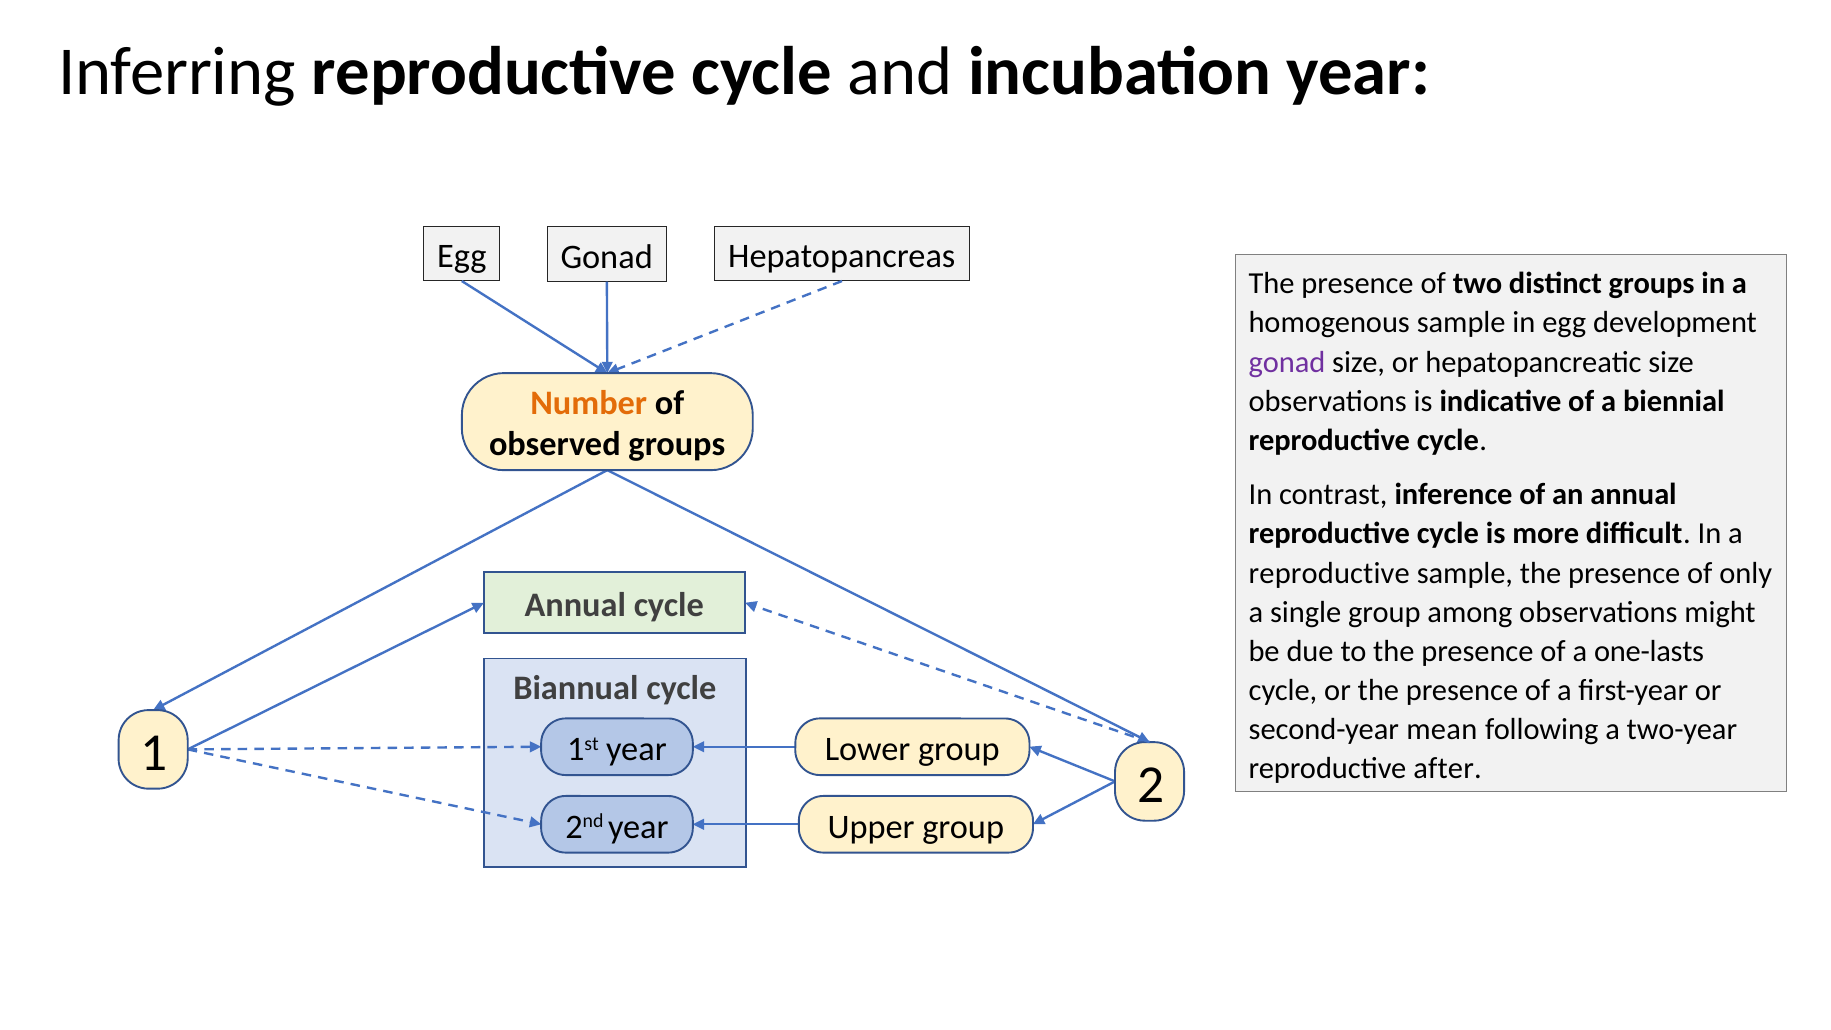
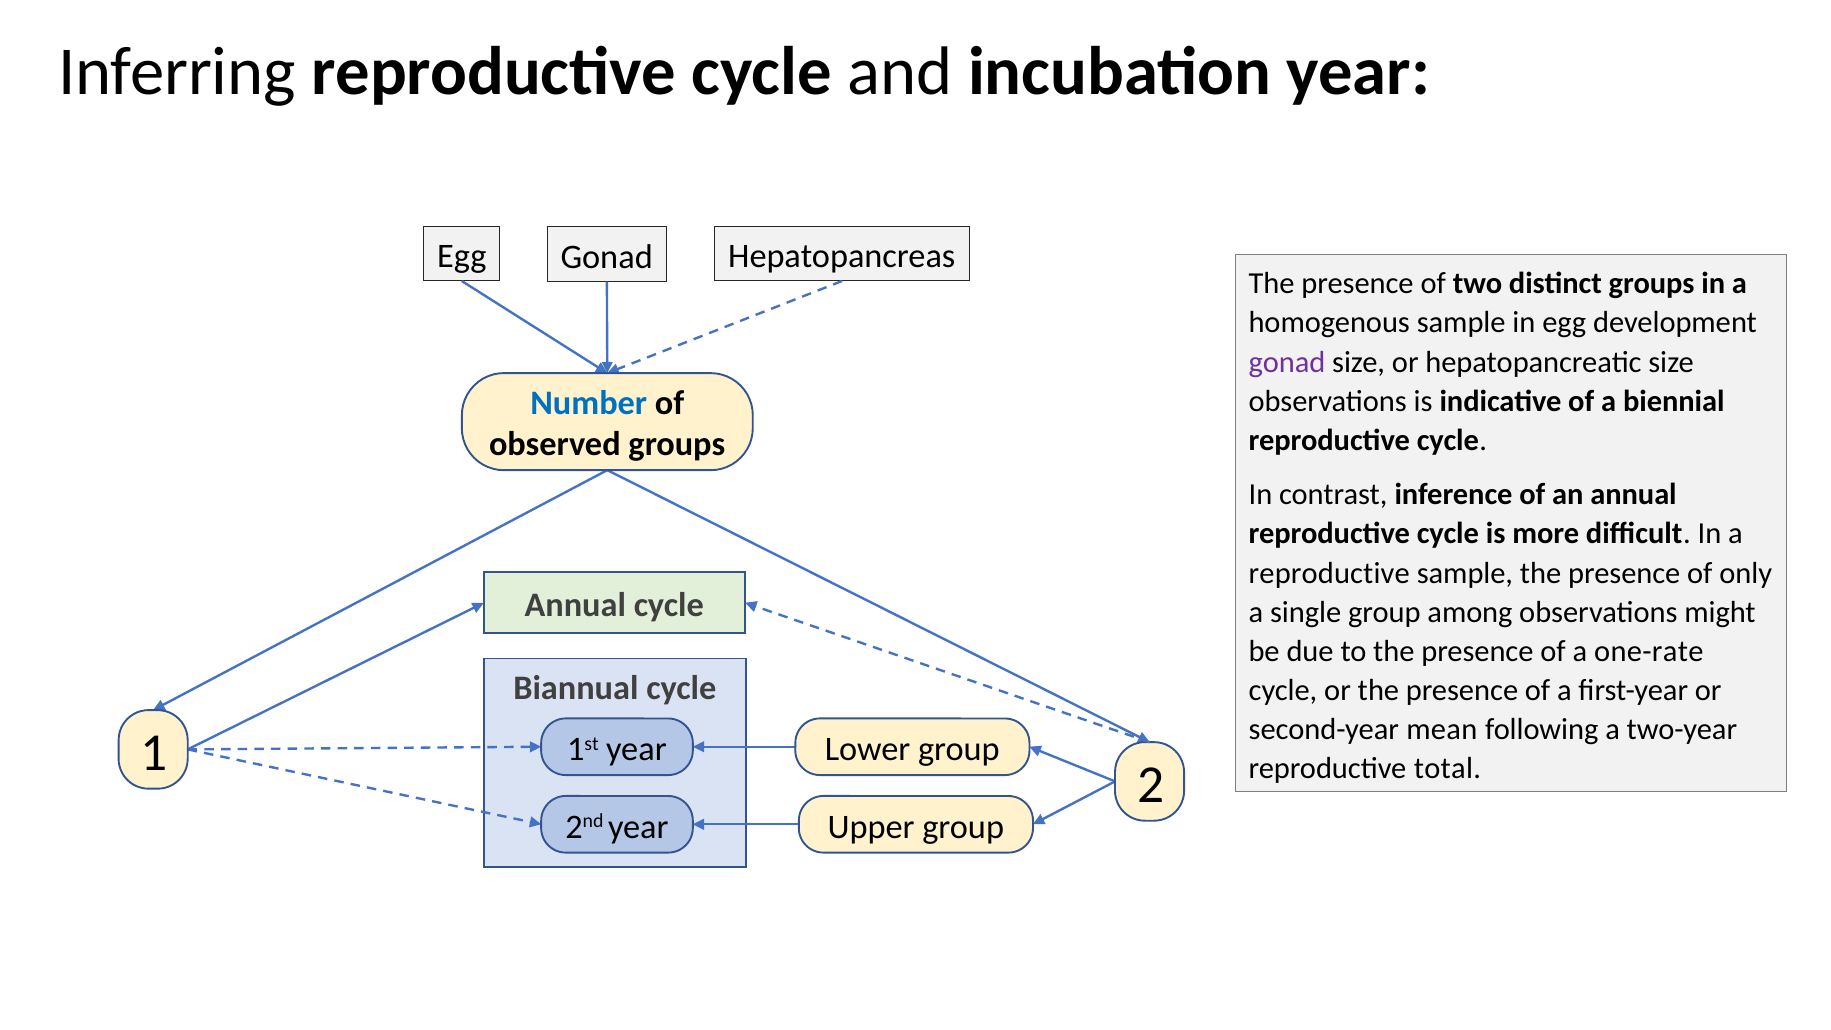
Number colour: orange -> blue (589, 403)
one-lasts: one-lasts -> one-rate (1649, 651)
after: after -> total (1447, 769)
